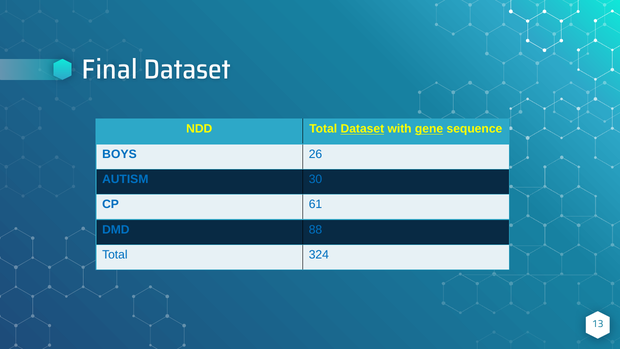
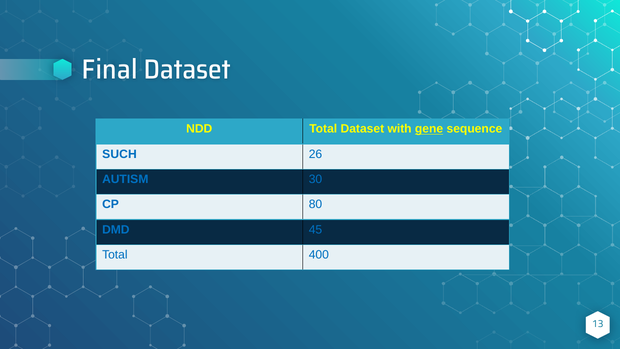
Dataset underline: present -> none (362, 129)
BOYS: BOYS -> SUCH (119, 154)
61: 61 -> 80 (315, 204)
88: 88 -> 45 (315, 229)
324: 324 -> 400 (319, 255)
